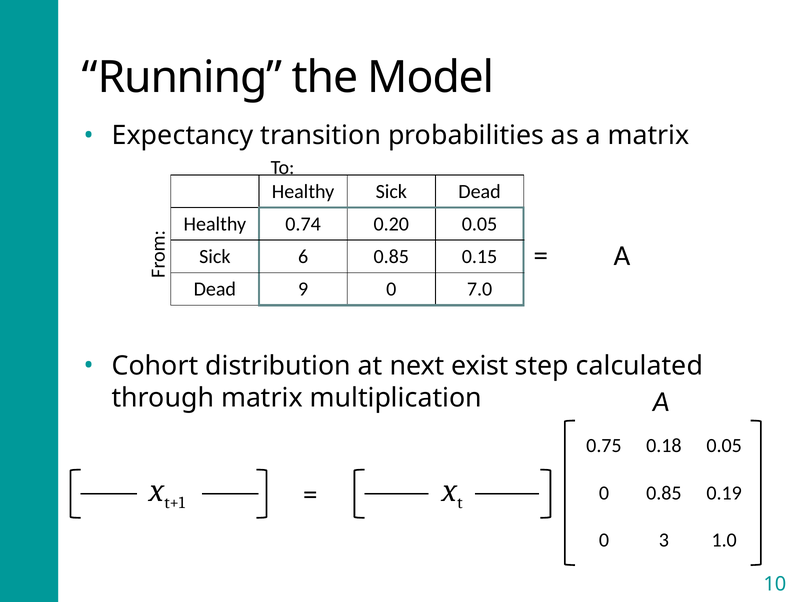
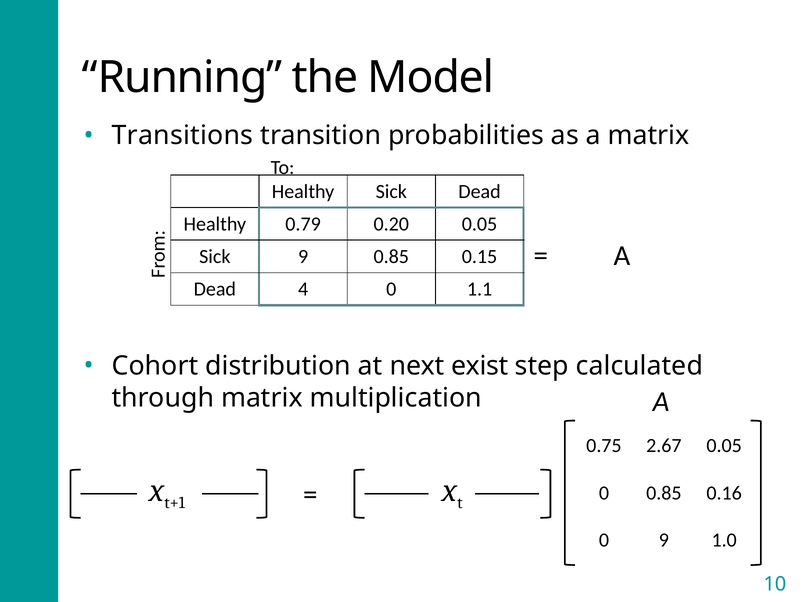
Expectancy: Expectancy -> Transitions (183, 136)
0.74: 0.74 -> 0.79 (303, 224)
Sick 6: 6 -> 9 (303, 256)
9: 9 -> 4 (303, 289)
7.0: 7.0 -> 1.1 (480, 289)
0.18: 0.18 -> 2.67 (664, 445)
0.19: 0.19 -> 0.16 (724, 493)
0 3: 3 -> 9 (664, 540)
